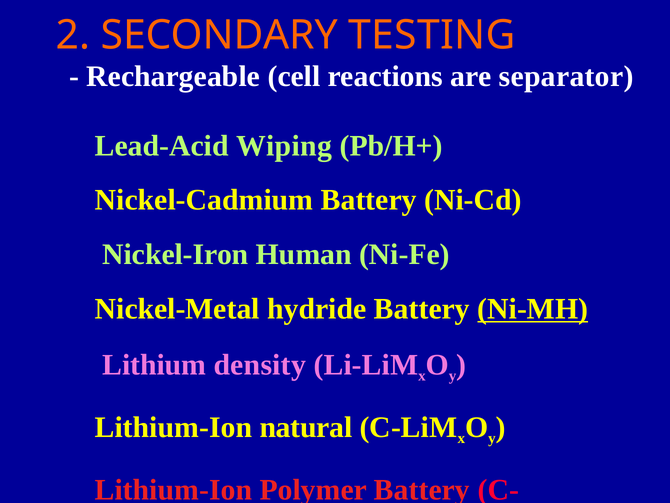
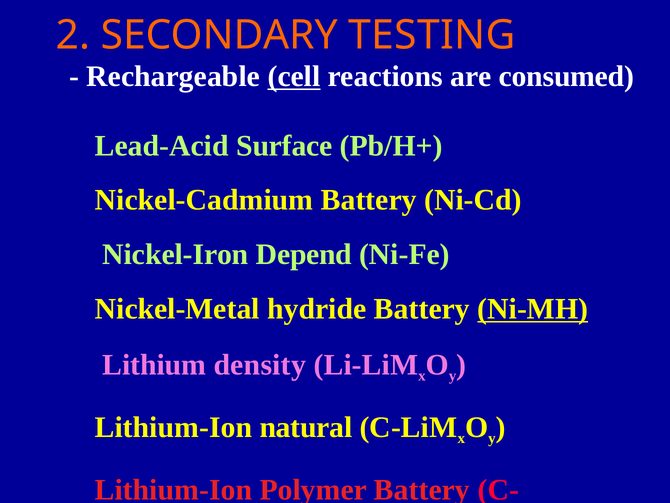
cell underline: none -> present (294, 76)
separator: separator -> consumed (566, 76)
Wiping: Wiping -> Surface (284, 146)
Human: Human -> Depend (304, 254)
